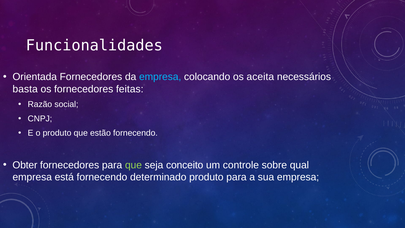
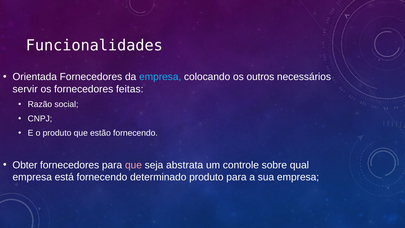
aceita: aceita -> outros (260, 77)
basta: basta -> servir (25, 89)
que colour: light green -> pink (133, 165)
conceito: conceito -> abstrata (185, 165)
